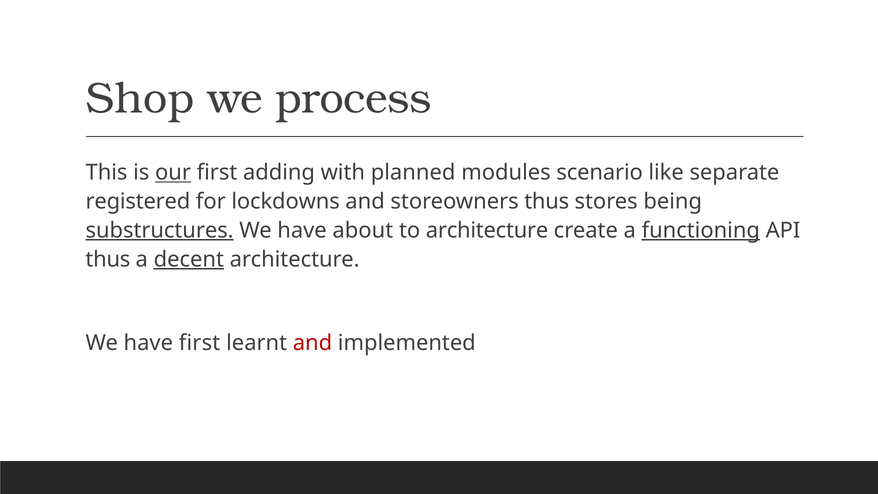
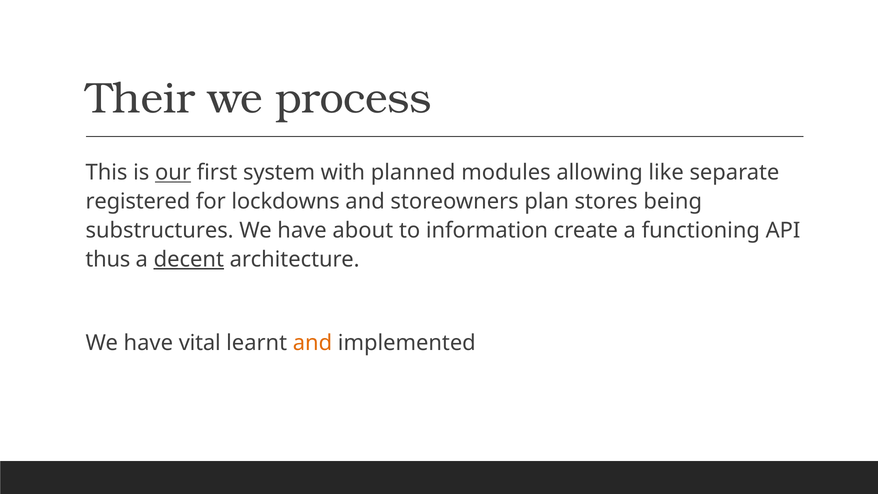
Shop: Shop -> Their (140, 98)
adding: adding -> system (279, 172)
scenario: scenario -> allowing (600, 172)
storeowners thus: thus -> plan (547, 201)
substructures underline: present -> none (160, 230)
to architecture: architecture -> information (487, 230)
functioning underline: present -> none (701, 230)
have first: first -> vital (200, 343)
and colour: red -> orange (312, 343)
